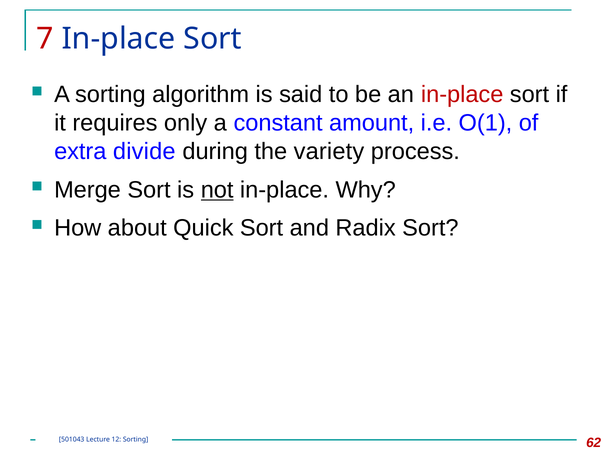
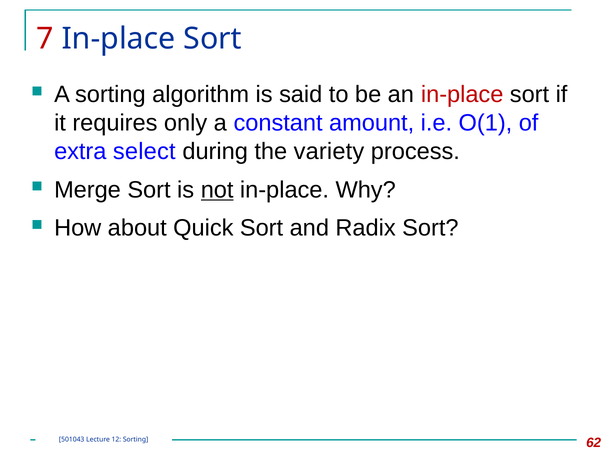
divide: divide -> select (144, 151)
